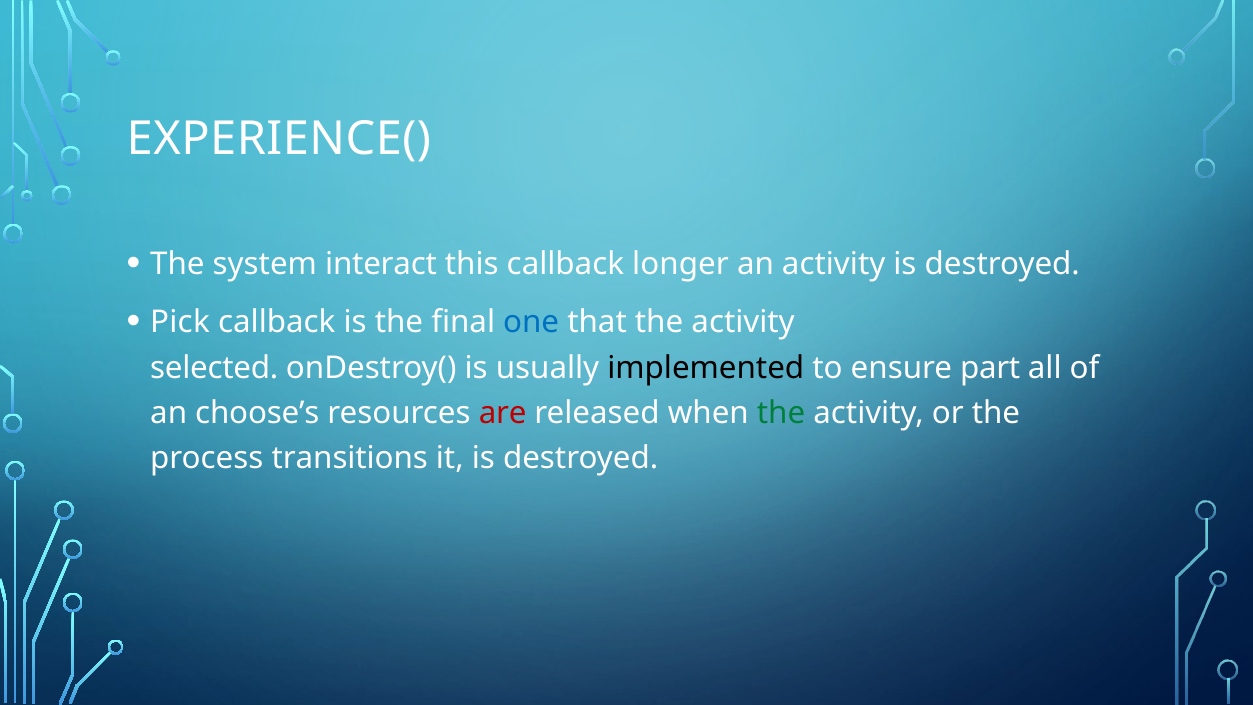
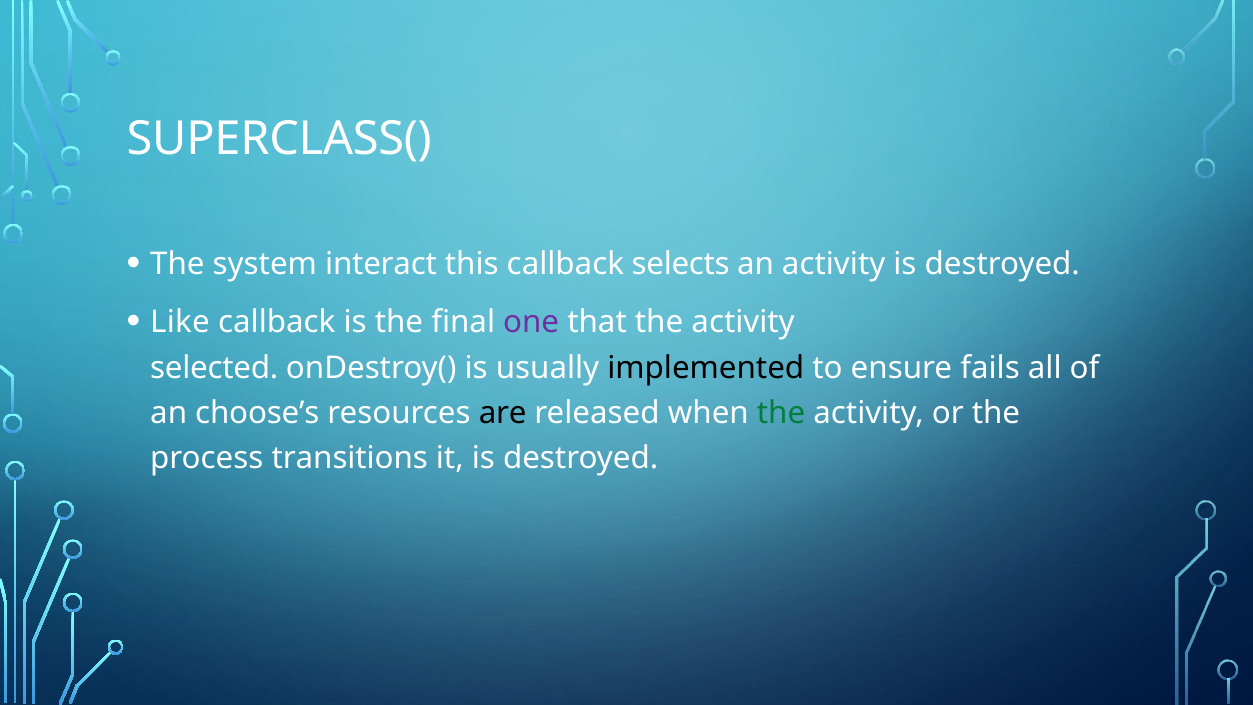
EXPERIENCE(: EXPERIENCE( -> SUPERCLASS( (279, 139)
longer: longer -> selects (681, 264)
Pick: Pick -> Like (180, 323)
one colour: blue -> purple (531, 323)
part: part -> fails (990, 368)
are colour: red -> black (503, 413)
